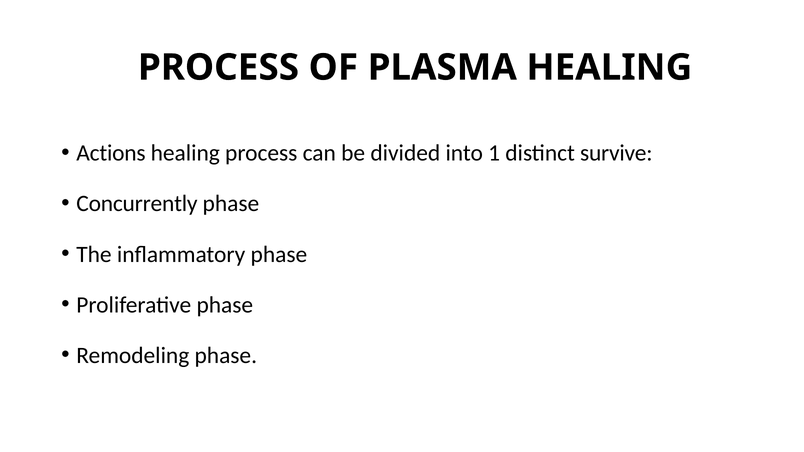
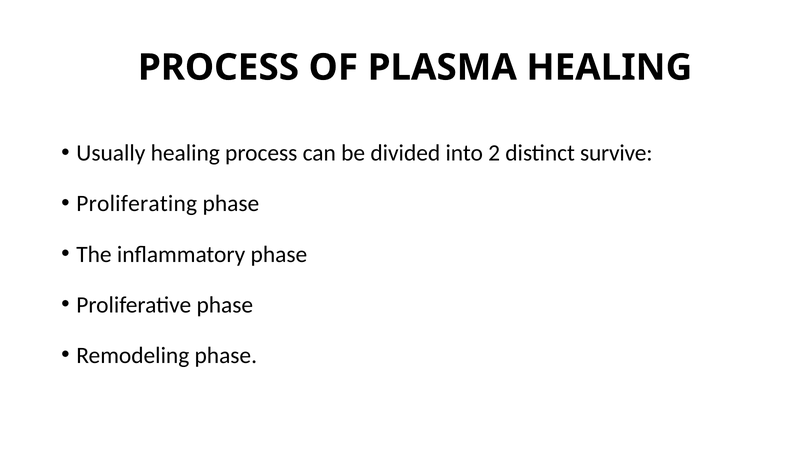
Actions: Actions -> Usually (111, 153)
1: 1 -> 2 (494, 153)
Concurrently: Concurrently -> Proliferating (137, 204)
